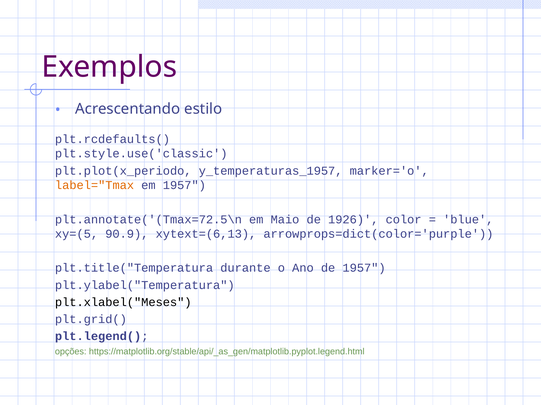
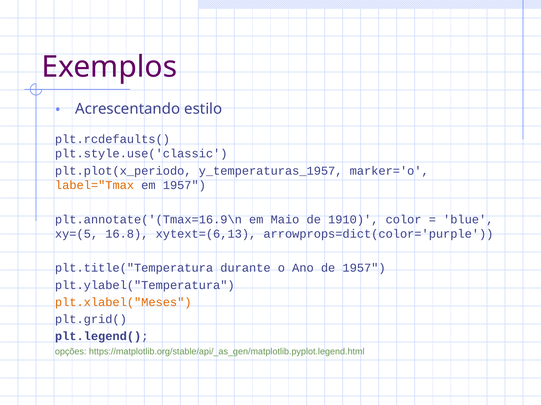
plt.annotate('(Tmax=72.5\n: plt.annotate('(Tmax=72.5\n -> plt.annotate('(Tmax=16.9\n (148, 220)
1926: 1926 -> 1910 (353, 220)
90.9: 90.9 -> 16.8 (127, 234)
plt.xlabel("Meses colour: black -> orange (123, 303)
